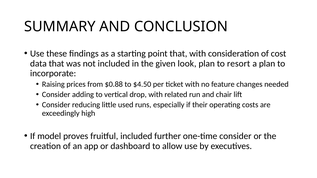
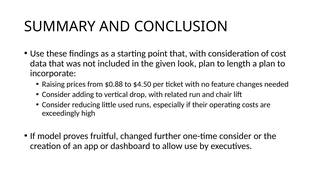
resort: resort -> length (239, 64)
fruitful included: included -> changed (136, 136)
